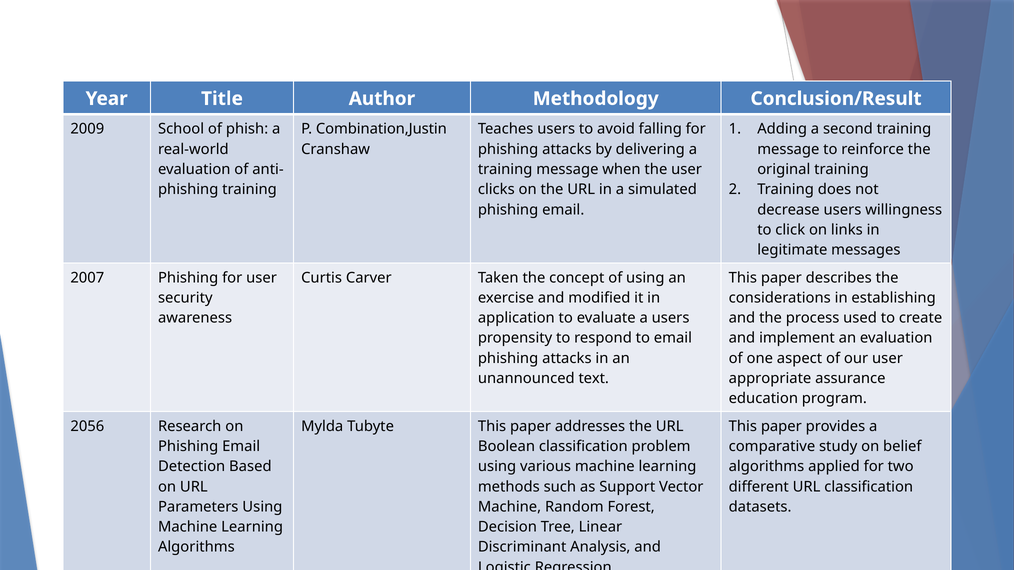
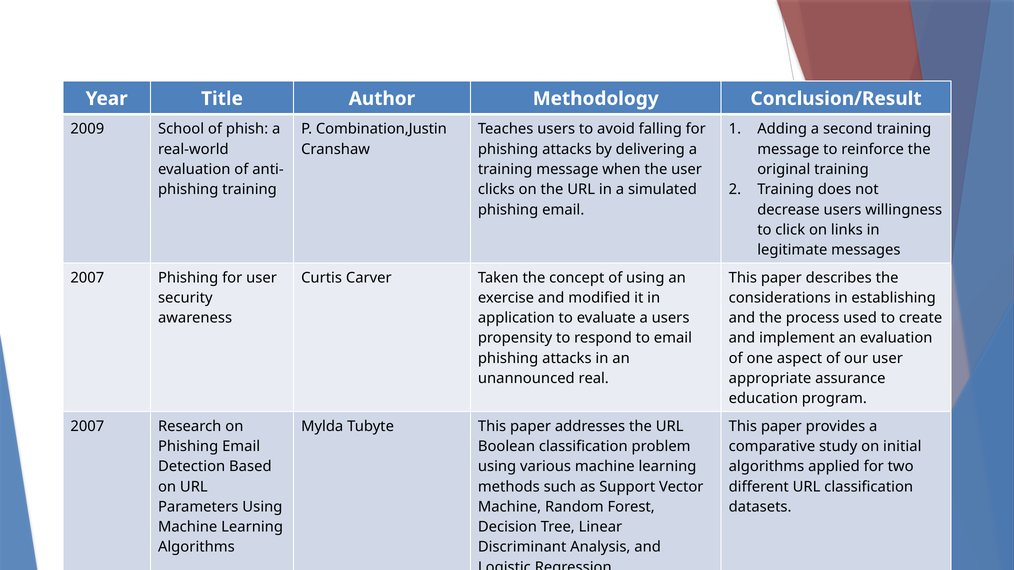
text: text -> real (594, 379)
2056: 2056 -> 2007 (87, 427)
belief: belief -> initial (902, 447)
